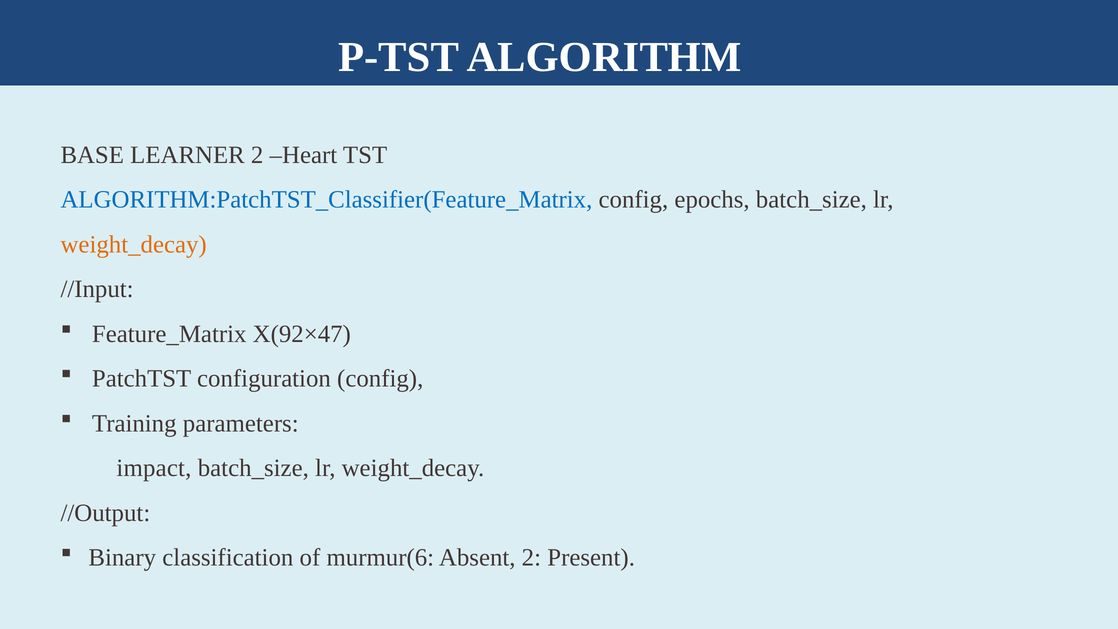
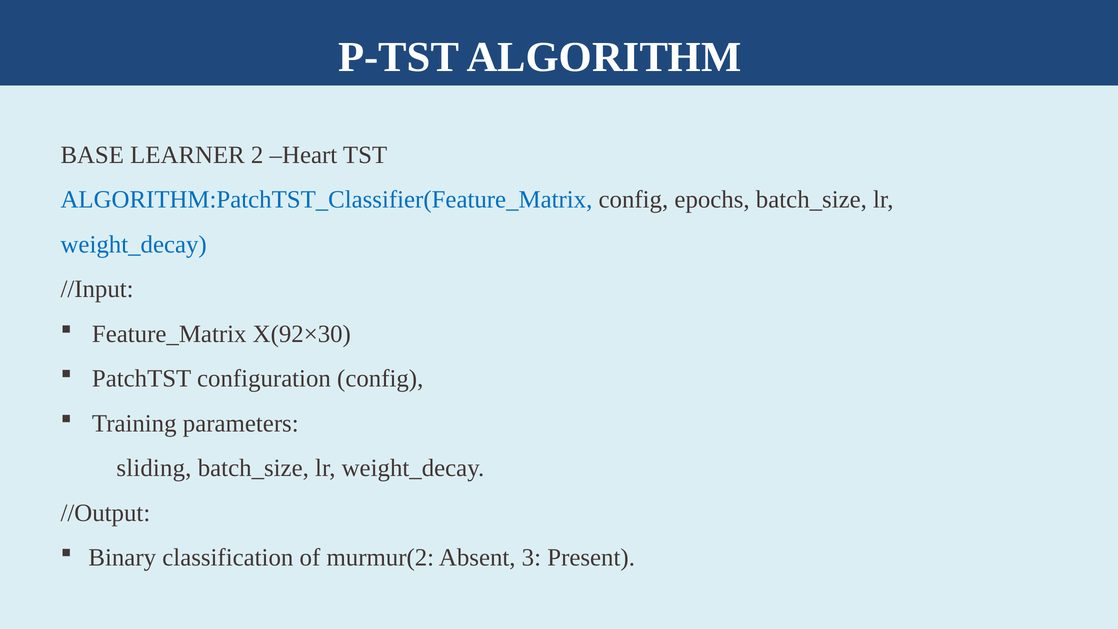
weight_decay colour: orange -> blue (134, 244)
X(92×47: X(92×47 -> X(92×30 (302, 334)
impact: impact -> sliding (154, 468)
murmur(6: murmur(6 -> murmur(2 (380, 557)
Absent 2: 2 -> 3 (531, 557)
